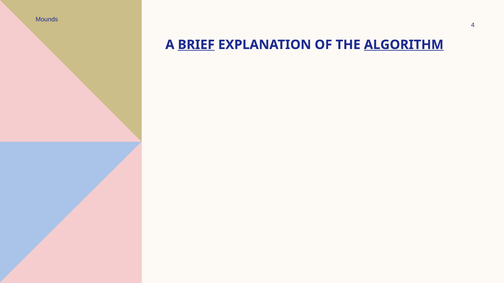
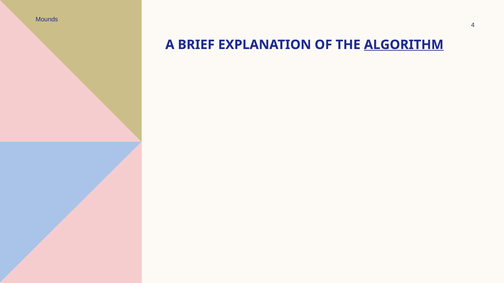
BRIEF underline: present -> none (196, 45)
